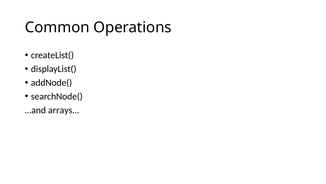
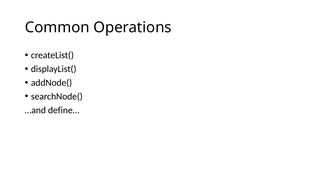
arrays…: arrays… -> define… (64, 110)
